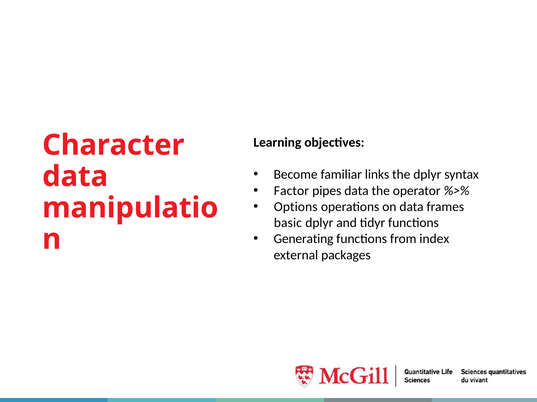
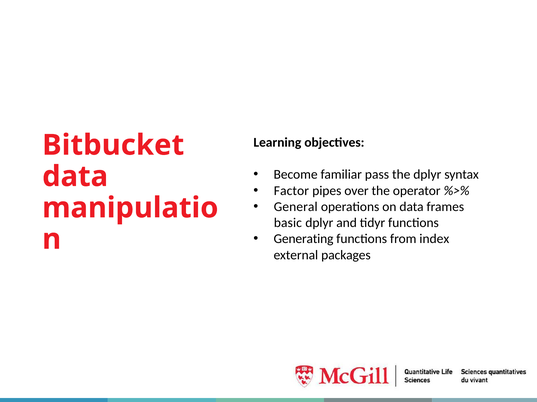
Character: Character -> Bitbucket (113, 145)
links: links -> pass (377, 175)
pipes data: data -> over (357, 191)
Options: Options -> General (296, 207)
